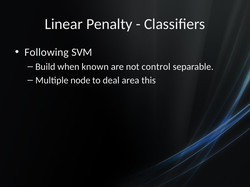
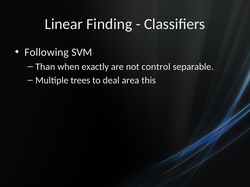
Penalty: Penalty -> Finding (109, 24)
Build: Build -> Than (45, 67)
known: known -> exactly (95, 67)
node: node -> trees (80, 80)
